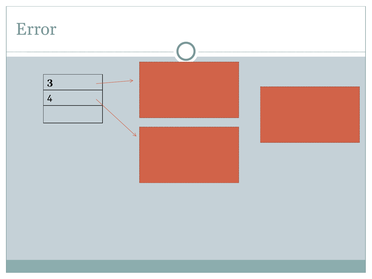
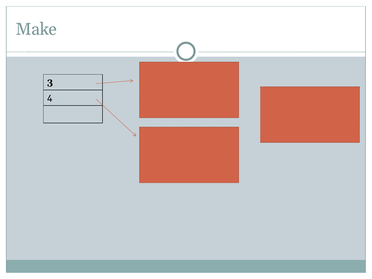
Error: Error -> Make (36, 29)
